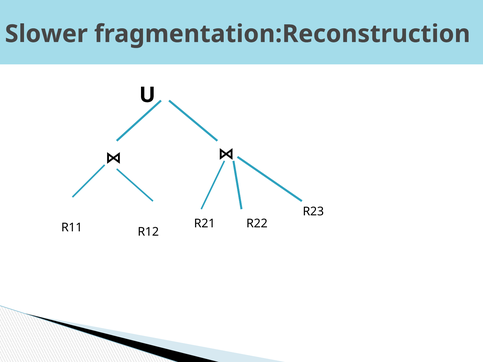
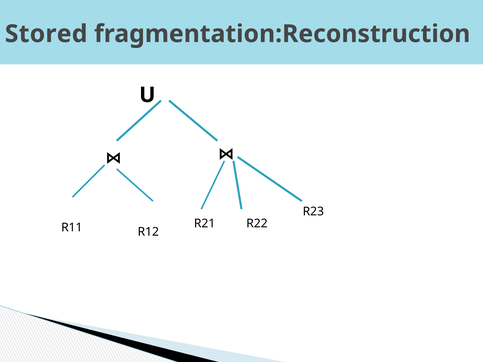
Slower: Slower -> Stored (46, 34)
